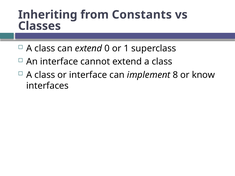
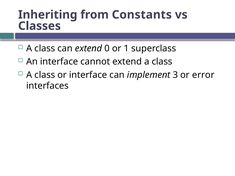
8: 8 -> 3 (175, 75)
know: know -> error (203, 75)
